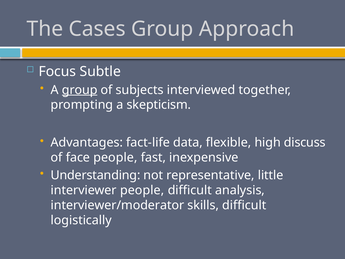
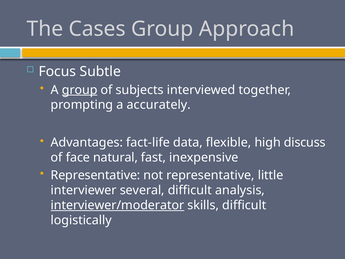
skepticism: skepticism -> accurately (159, 105)
face people: people -> natural (115, 157)
Understanding: Understanding -> Representative (95, 175)
interviewer people: people -> several (142, 190)
interviewer/moderator underline: none -> present (117, 205)
